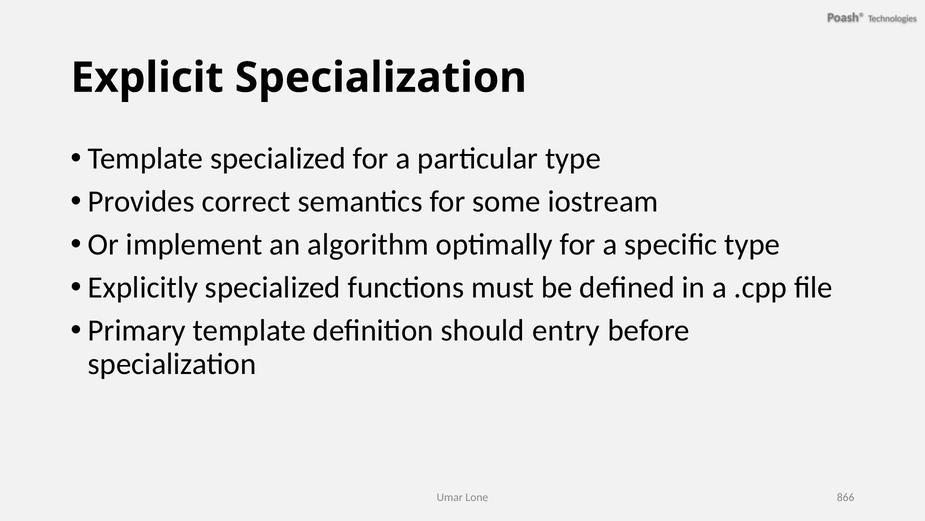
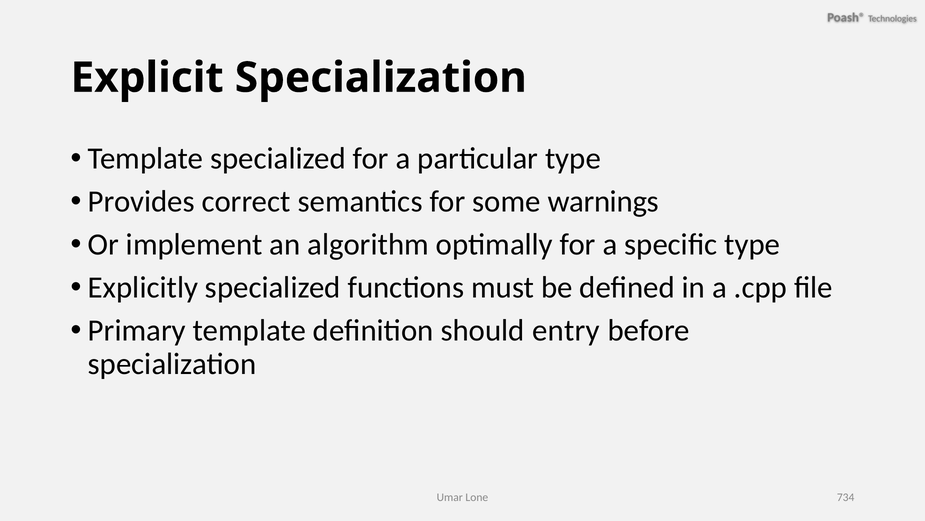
iostream: iostream -> warnings (603, 201)
866: 866 -> 734 (846, 497)
